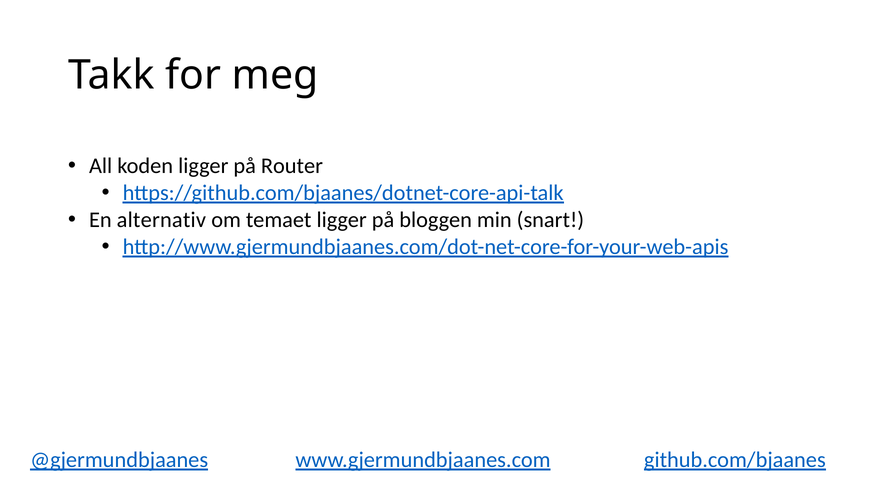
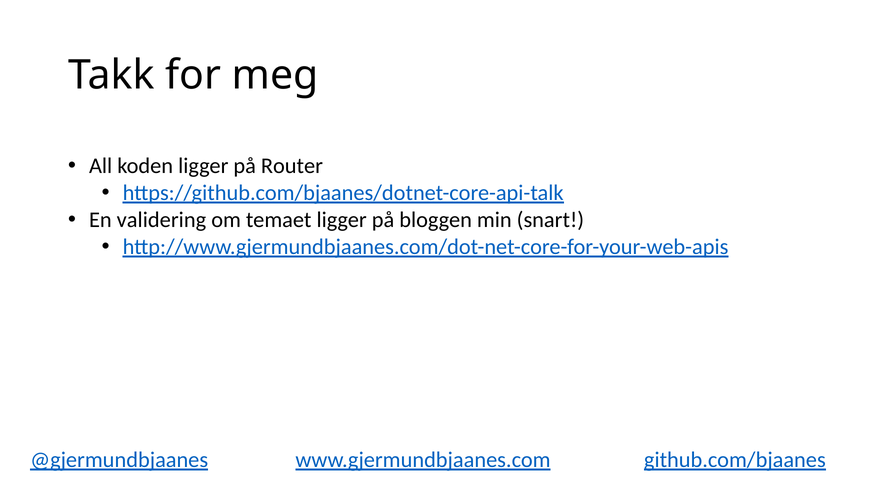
alternativ: alternativ -> validering (161, 220)
